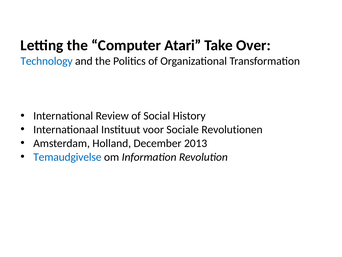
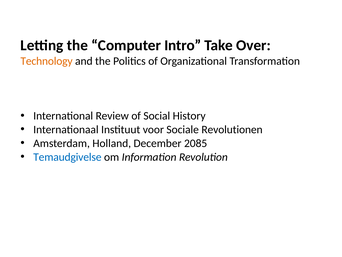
Atari: Atari -> Intro (183, 45)
Technology colour: blue -> orange (47, 61)
2013: 2013 -> 2085 (196, 143)
